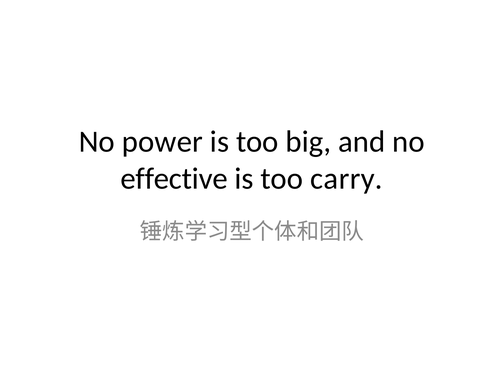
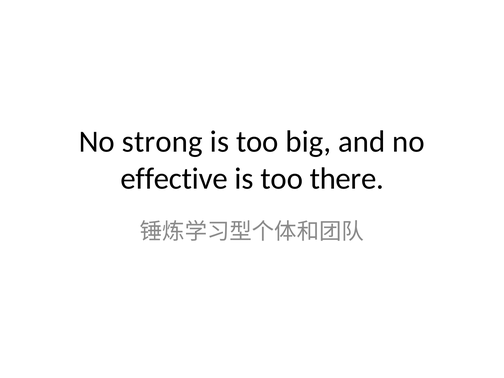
power: power -> strong (162, 142)
carry: carry -> there (347, 179)
